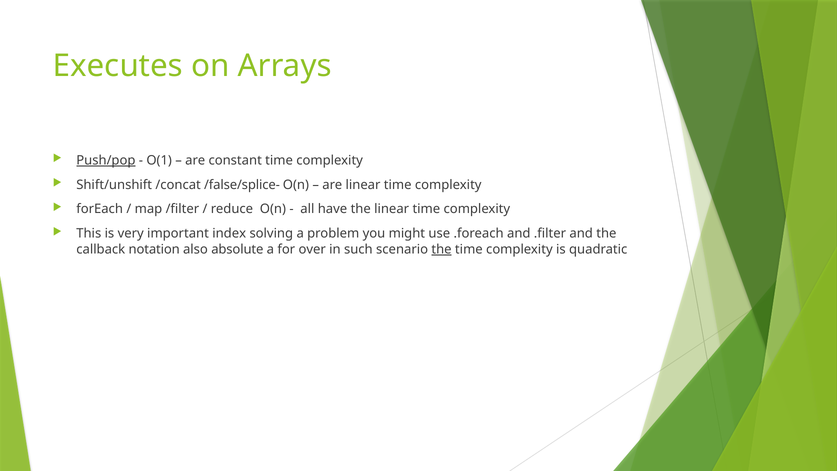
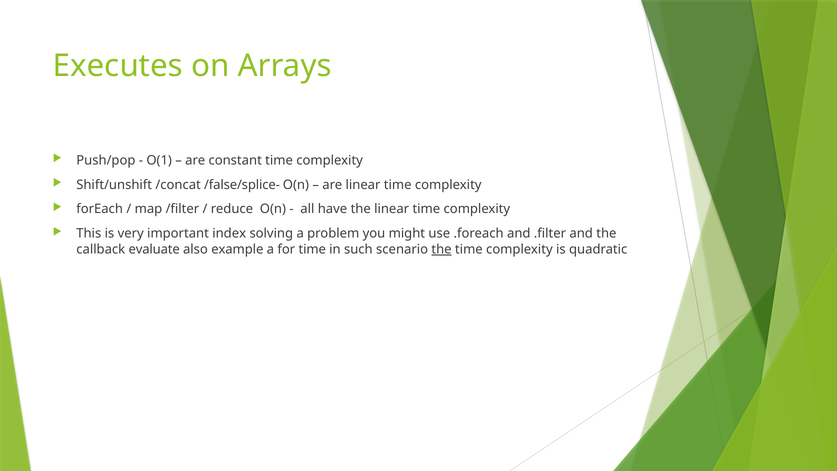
Push/pop underline: present -> none (106, 160)
notation: notation -> evaluate (154, 249)
absolute: absolute -> example (237, 249)
for over: over -> time (312, 249)
